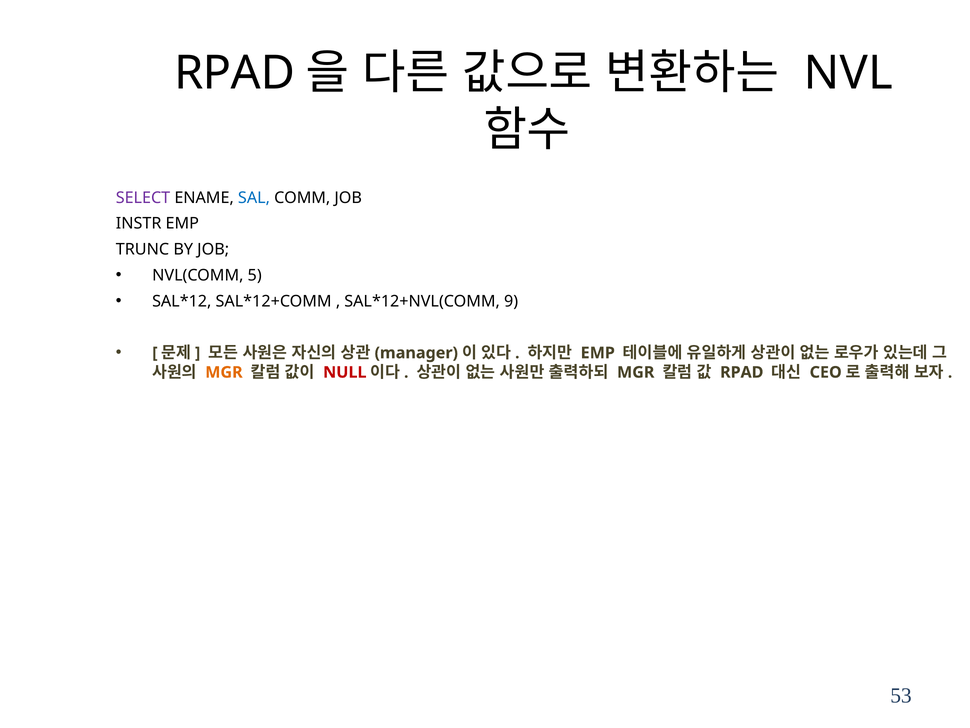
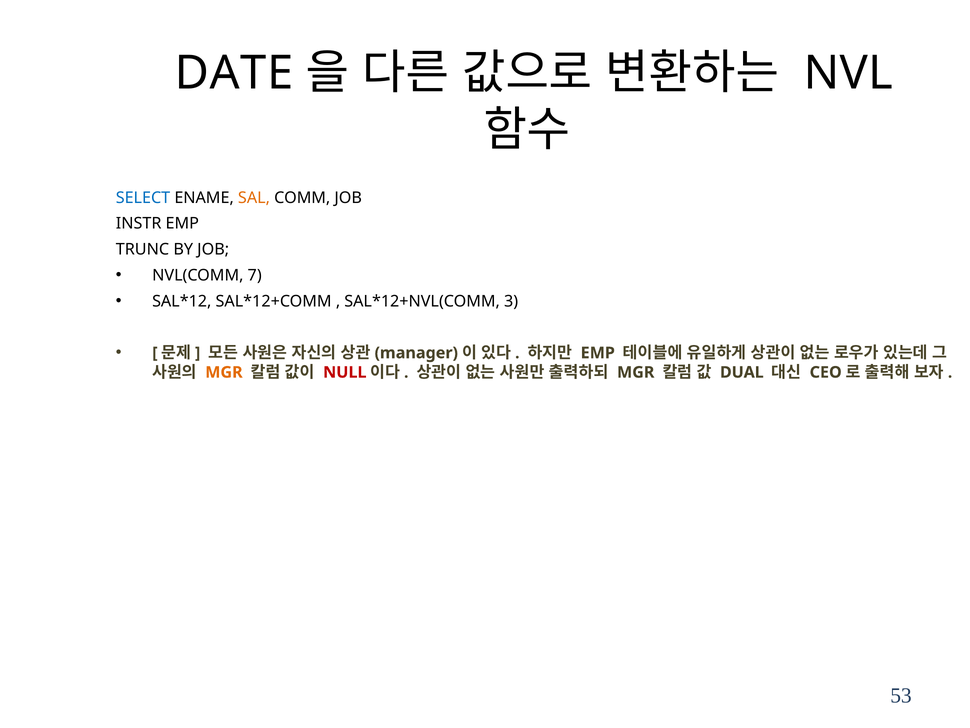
RPAD: RPAD -> DATE (234, 73)
SELECT colour: purple -> blue (143, 198)
SAL colour: blue -> orange (254, 198)
5: 5 -> 7 (255, 275)
9: 9 -> 3 (511, 301)
RPAD: RPAD -> DUAL (742, 372)
